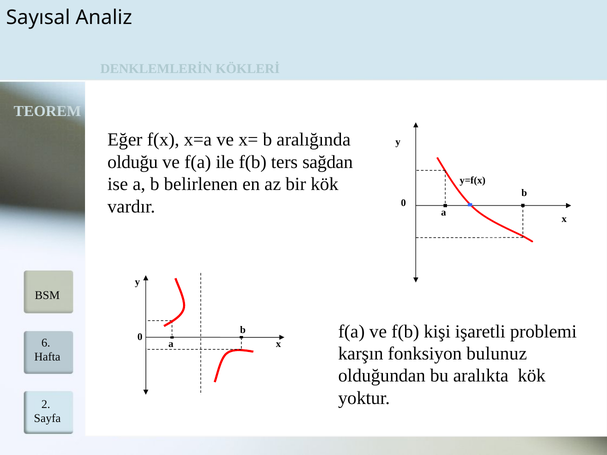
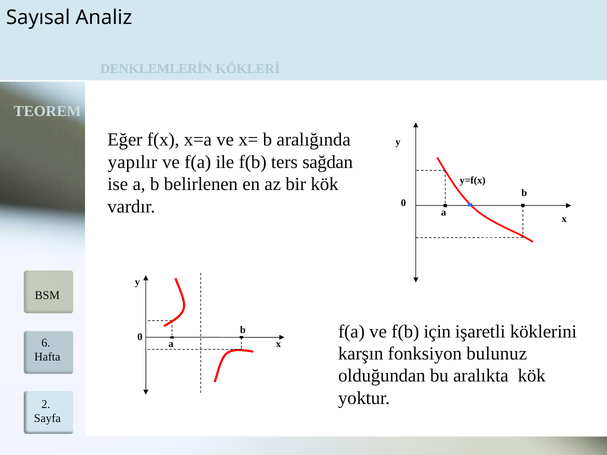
olduğu: olduğu -> yapılır (133, 162)
kişi: kişi -> için (437, 332)
problemi: problemi -> köklerini (543, 332)
